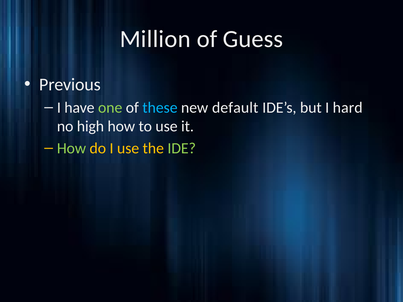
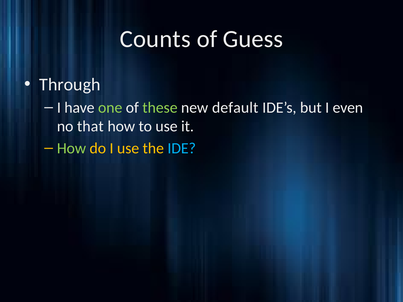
Million: Million -> Counts (155, 39)
Previous: Previous -> Through (70, 85)
these colour: light blue -> light green (160, 108)
hard: hard -> even (348, 108)
high: high -> that (90, 126)
IDE colour: light green -> light blue (182, 148)
